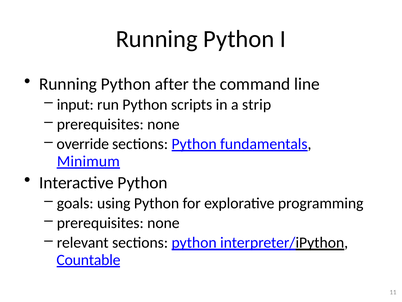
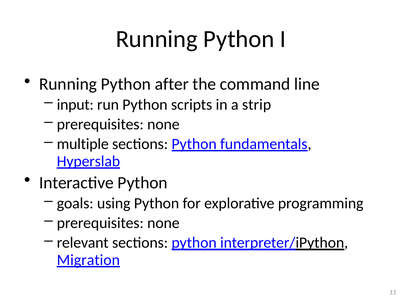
override: override -> multiple (83, 144)
Minimum: Minimum -> Hyperslab (88, 161)
Countable: Countable -> Migration (88, 259)
